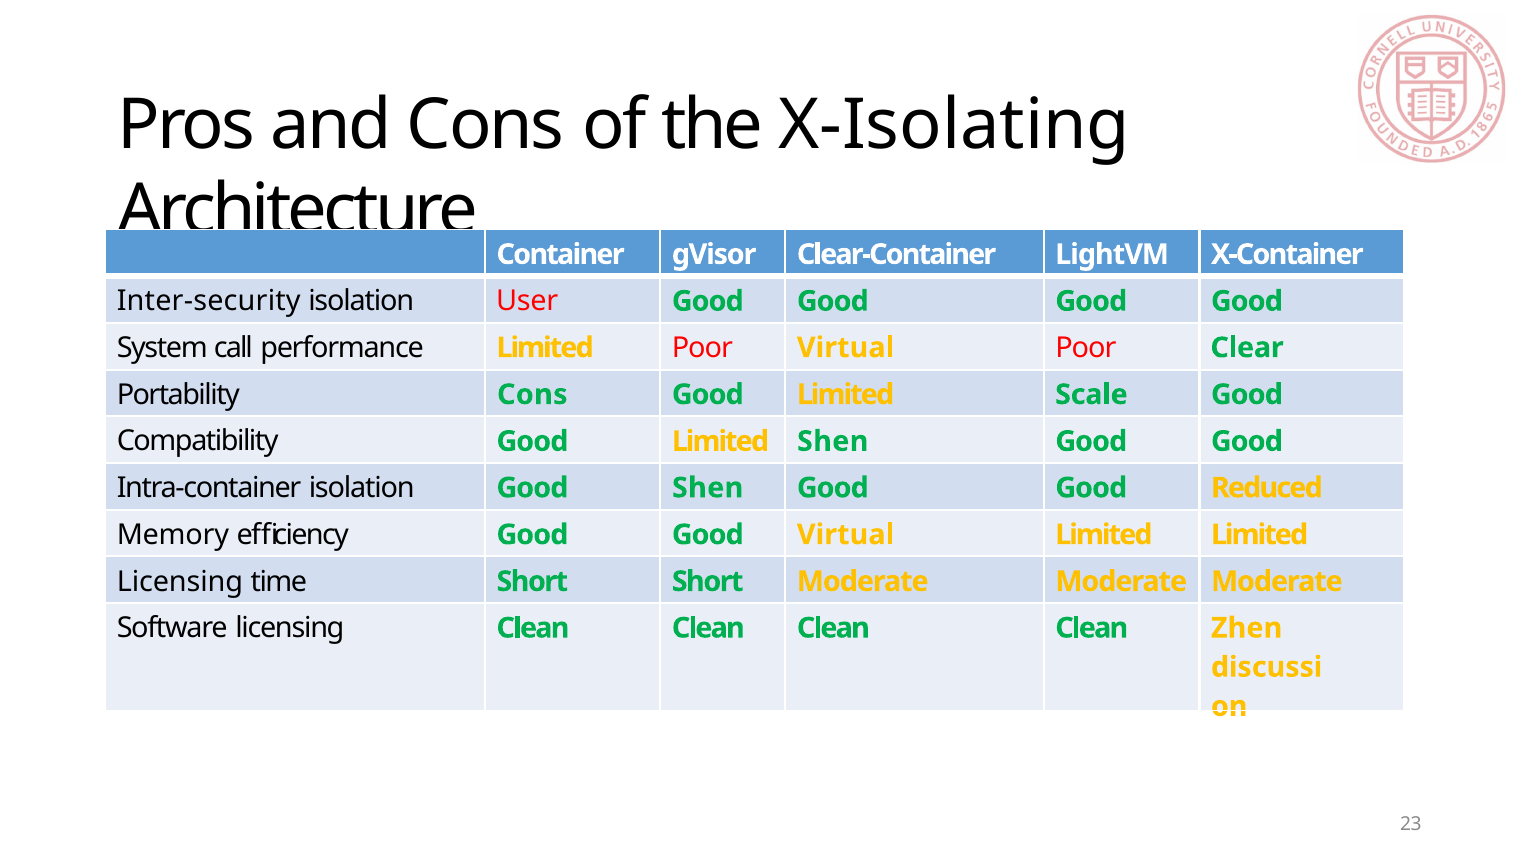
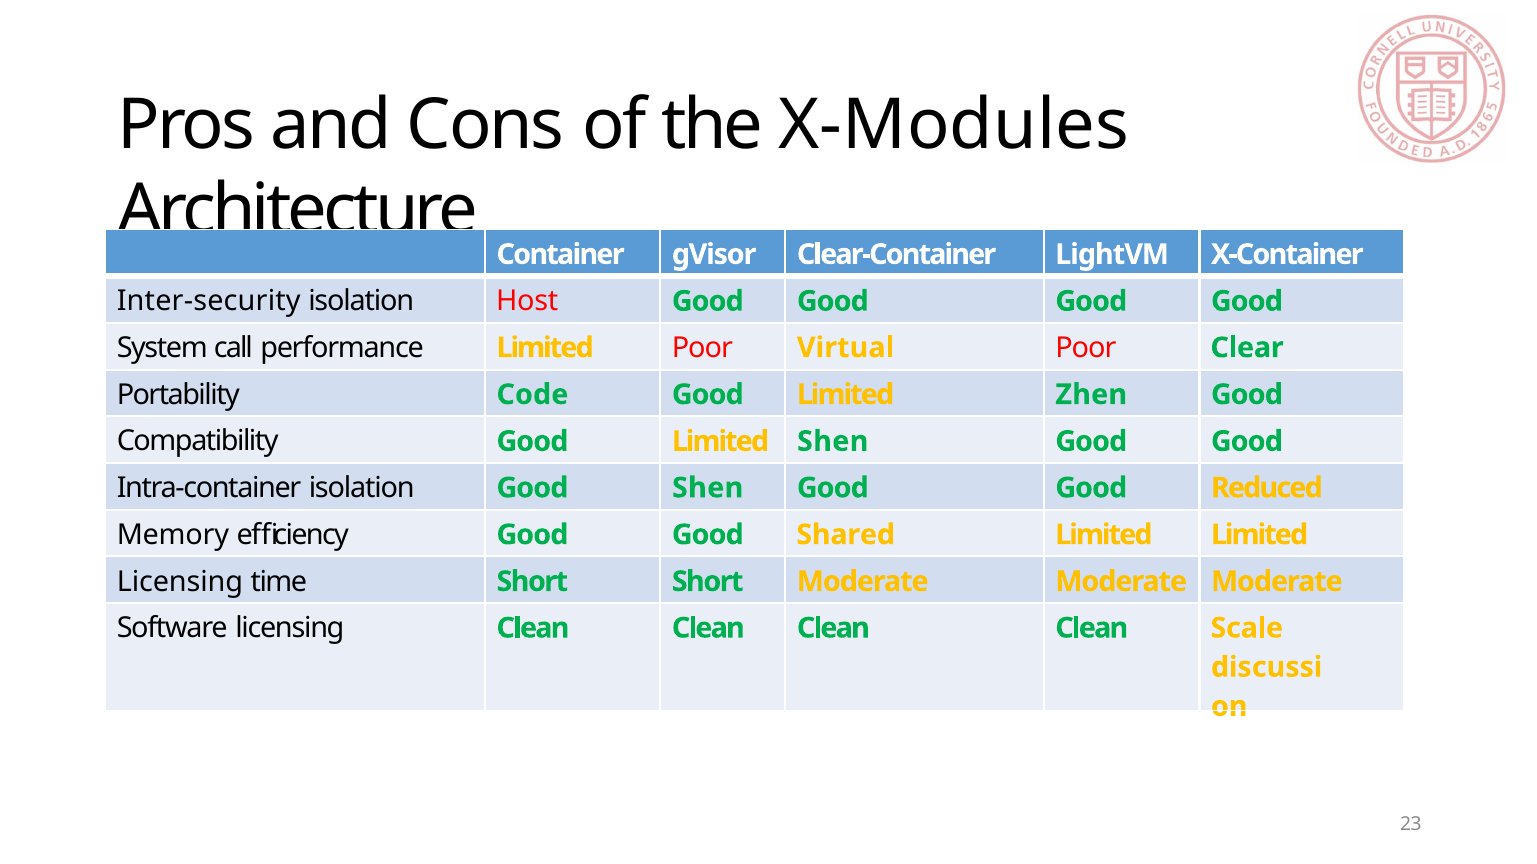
X-Isolating: X-Isolating -> X-Modules (954, 126)
User: User -> Host (527, 301)
Portability Cons: Cons -> Code (532, 395)
Scale: Scale -> Zhen (1091, 395)
Good Virtual: Virtual -> Shared (846, 535)
Zhen: Zhen -> Scale (1247, 628)
